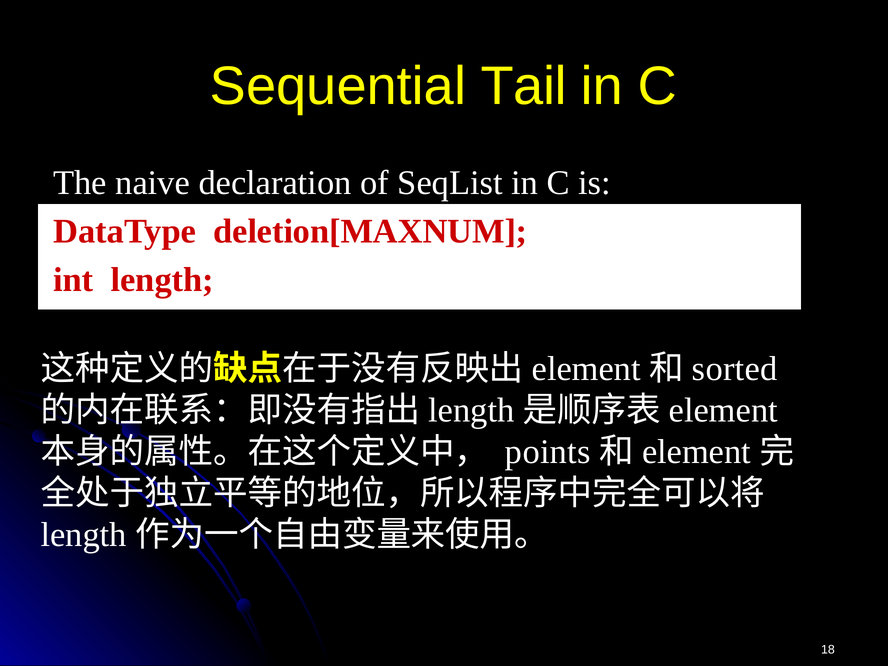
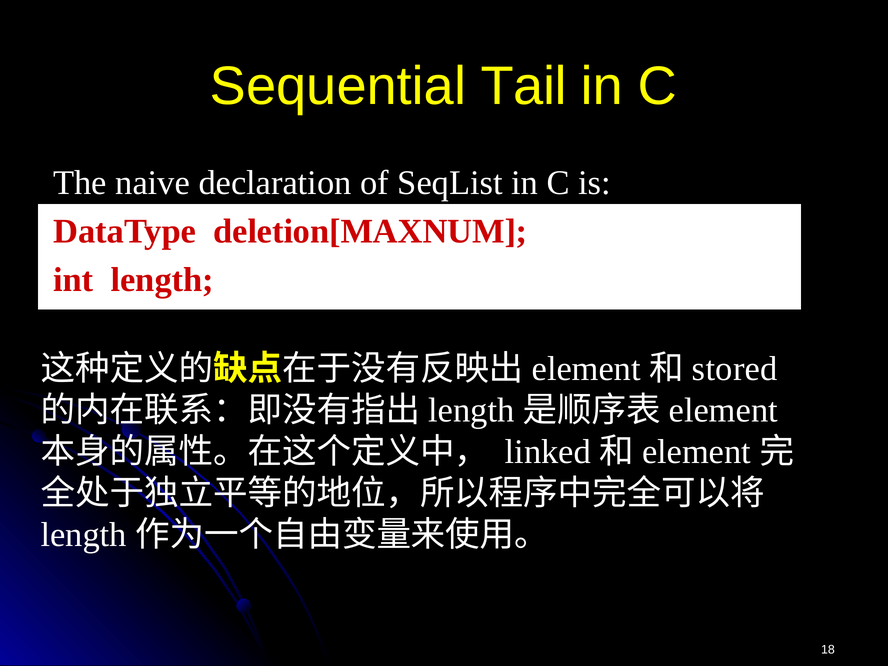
sorted: sorted -> stored (735, 369)
points: points -> linked (548, 452)
